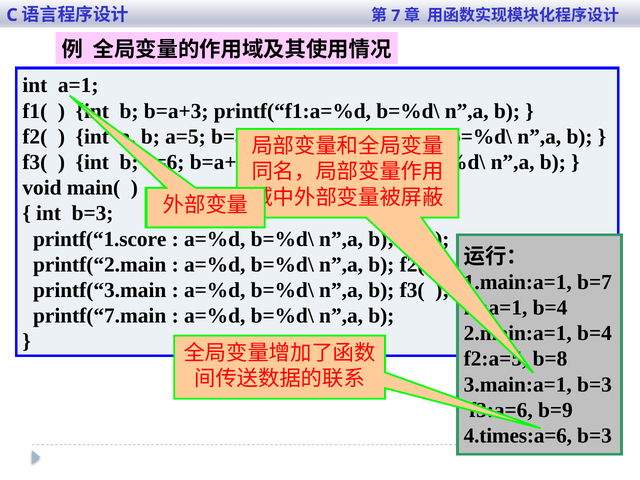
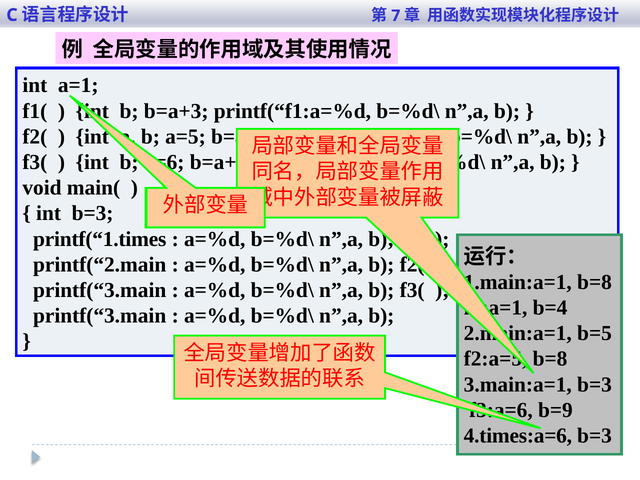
printf(“1.score: printf(“1.score -> printf(“1.times (100, 239)
b=7: b=7 -> b=8 (594, 282)
printf(“7.main: printf(“7.main -> printf(“3.main (100, 316)
b=4: b=4 -> b=5 (594, 333)
